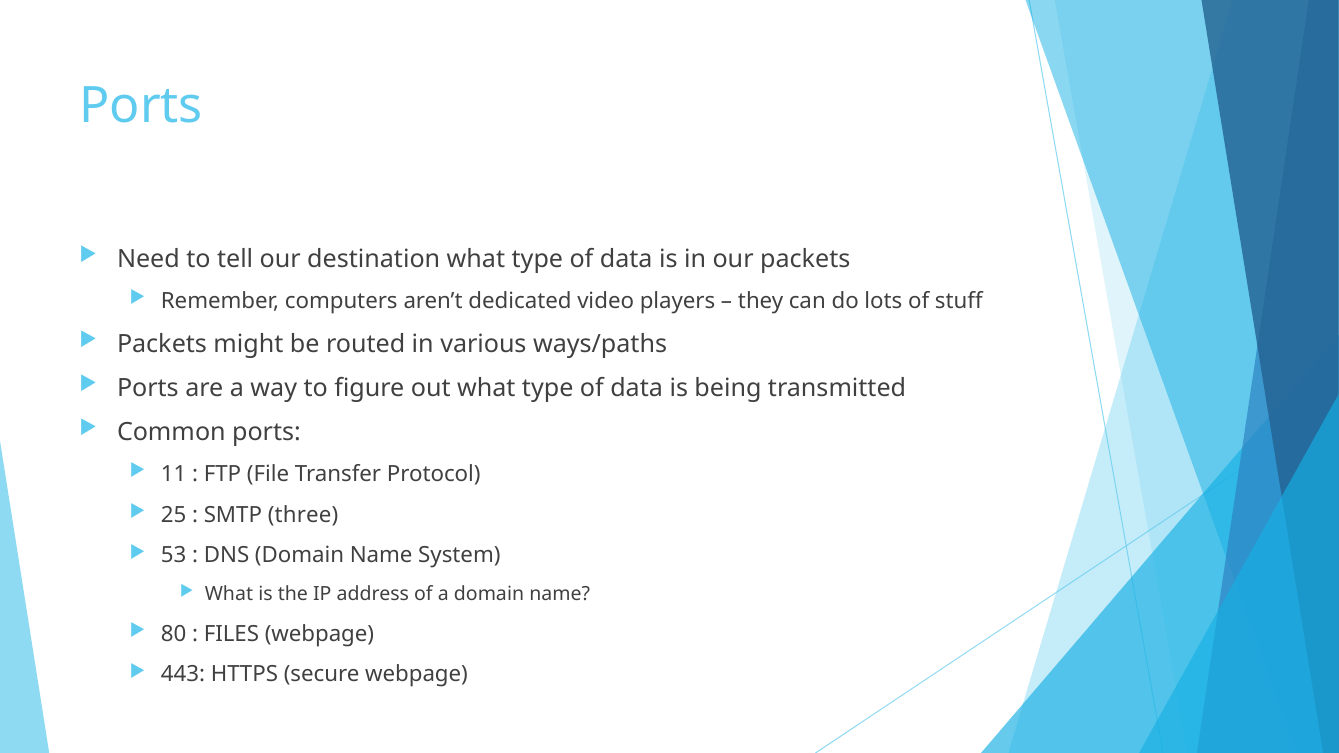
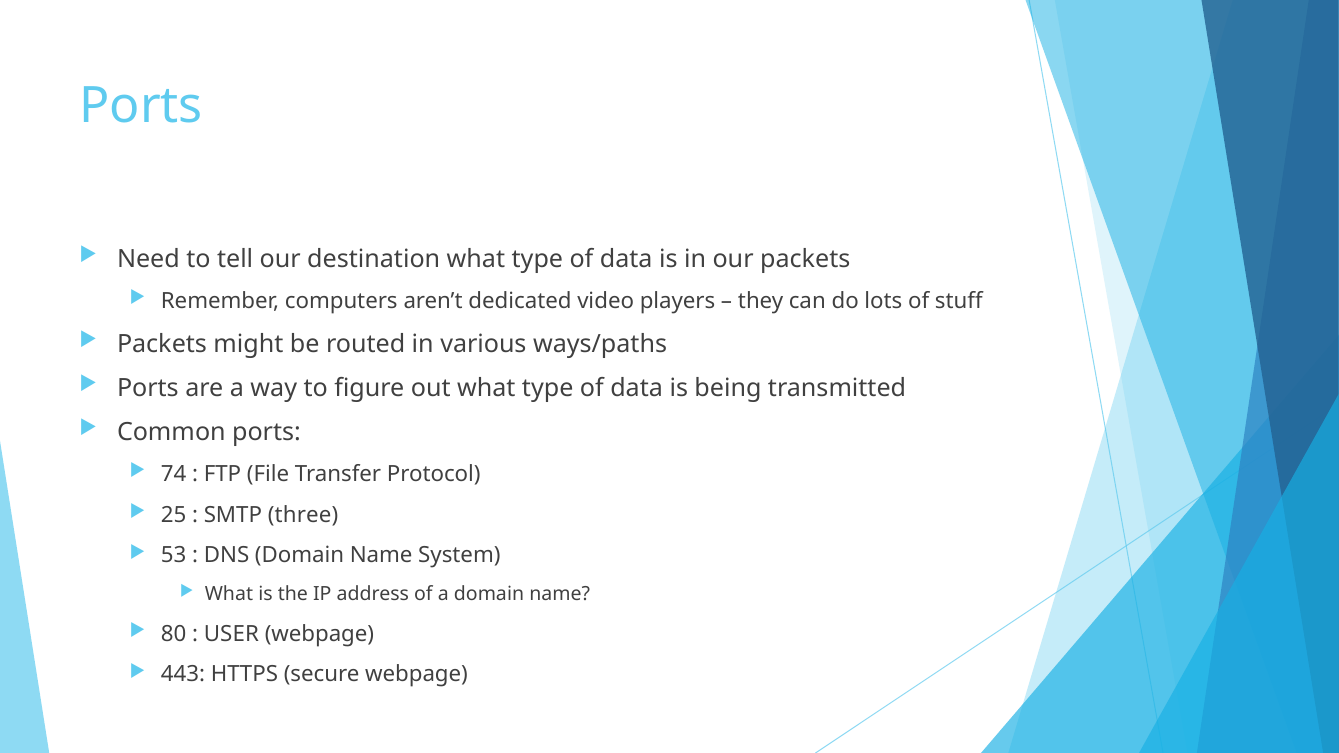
11: 11 -> 74 (174, 474)
FILES: FILES -> USER (231, 634)
